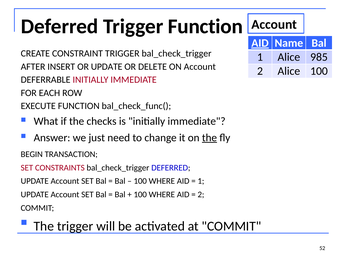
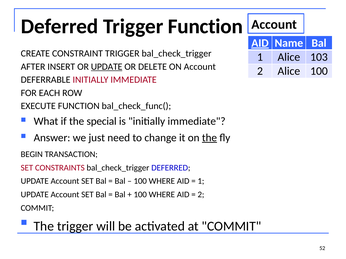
985: 985 -> 103 (319, 57)
UPDATE underline: none -> present (107, 67)
checks: checks -> special (102, 122)
